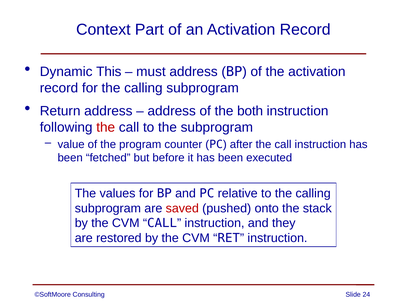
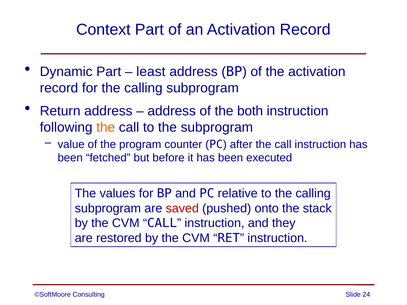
Dynamic This: This -> Part (109, 72)
must: must -> least (151, 72)
the colour: red -> orange (106, 127)
